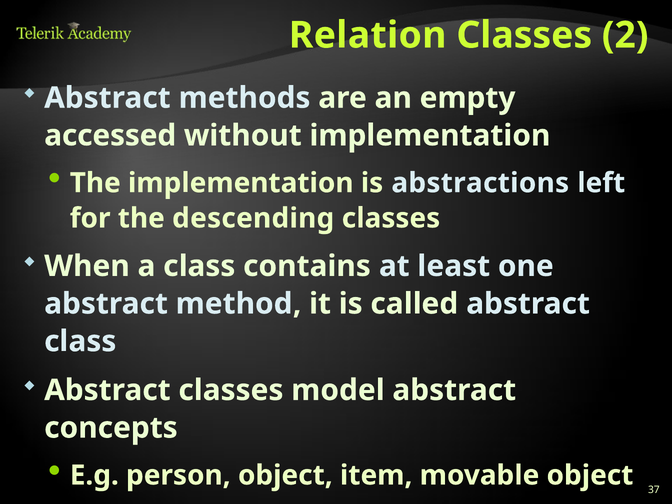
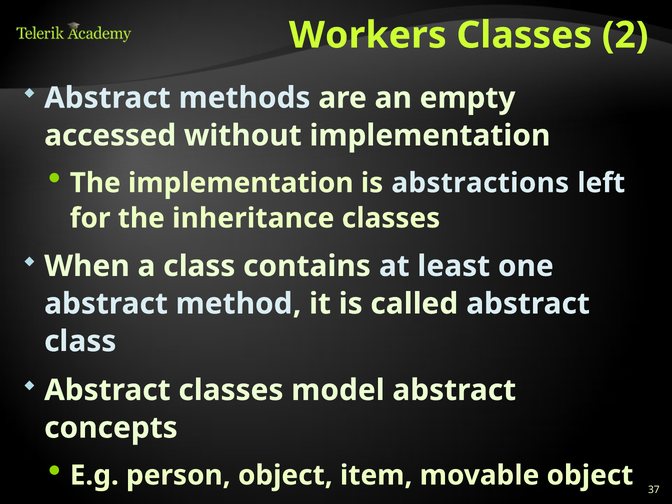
Relation: Relation -> Workers (368, 35)
descending: descending -> inheritance (253, 218)
